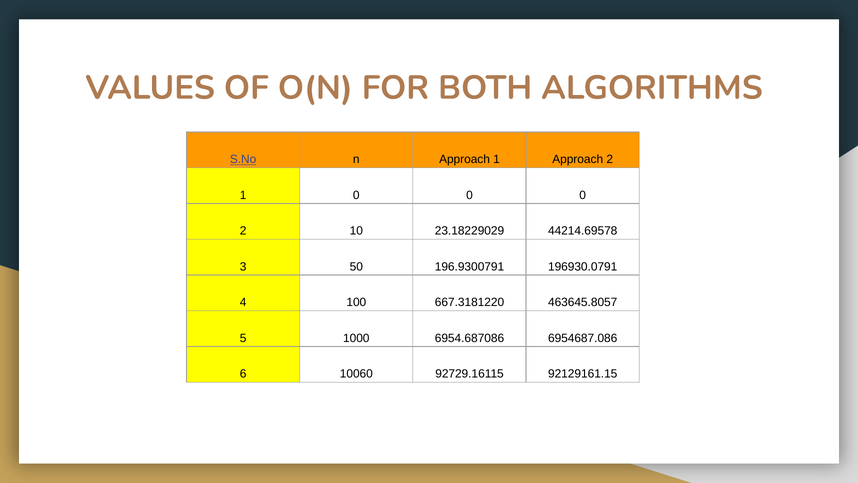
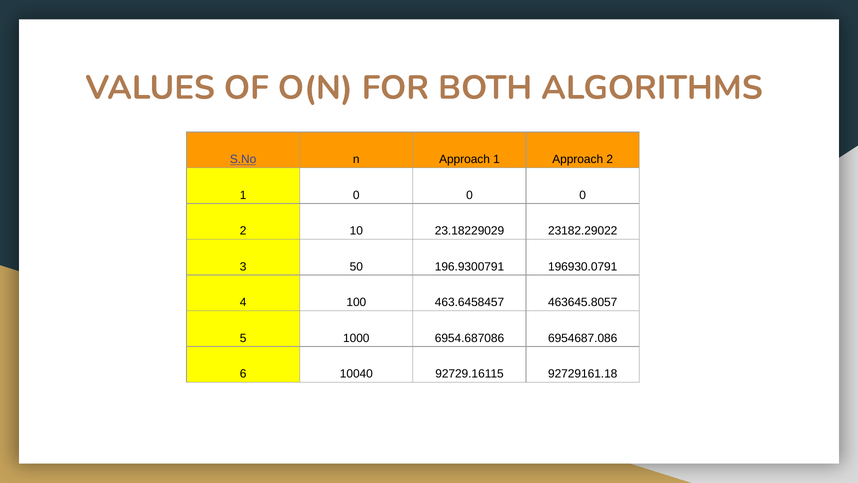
44214.69578: 44214.69578 -> 23182.29022 (583, 231)
667.3181220: 667.3181220 -> 463.6458457 (470, 302)
10060: 10060 -> 10040 (356, 374)
92129161.15: 92129161.15 -> 92729161.18 (583, 374)
